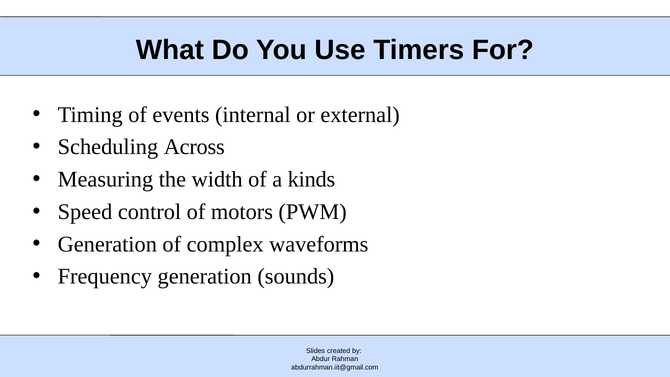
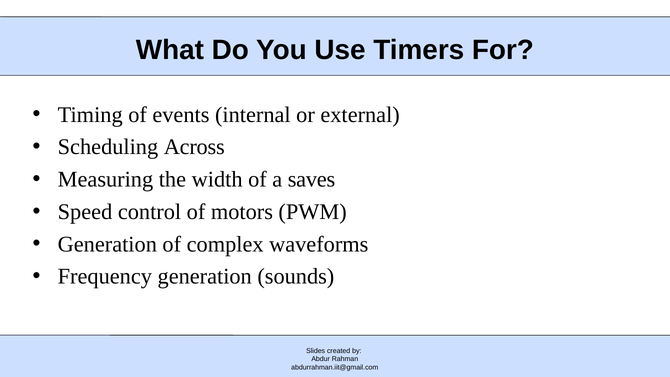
kinds: kinds -> saves (311, 179)
